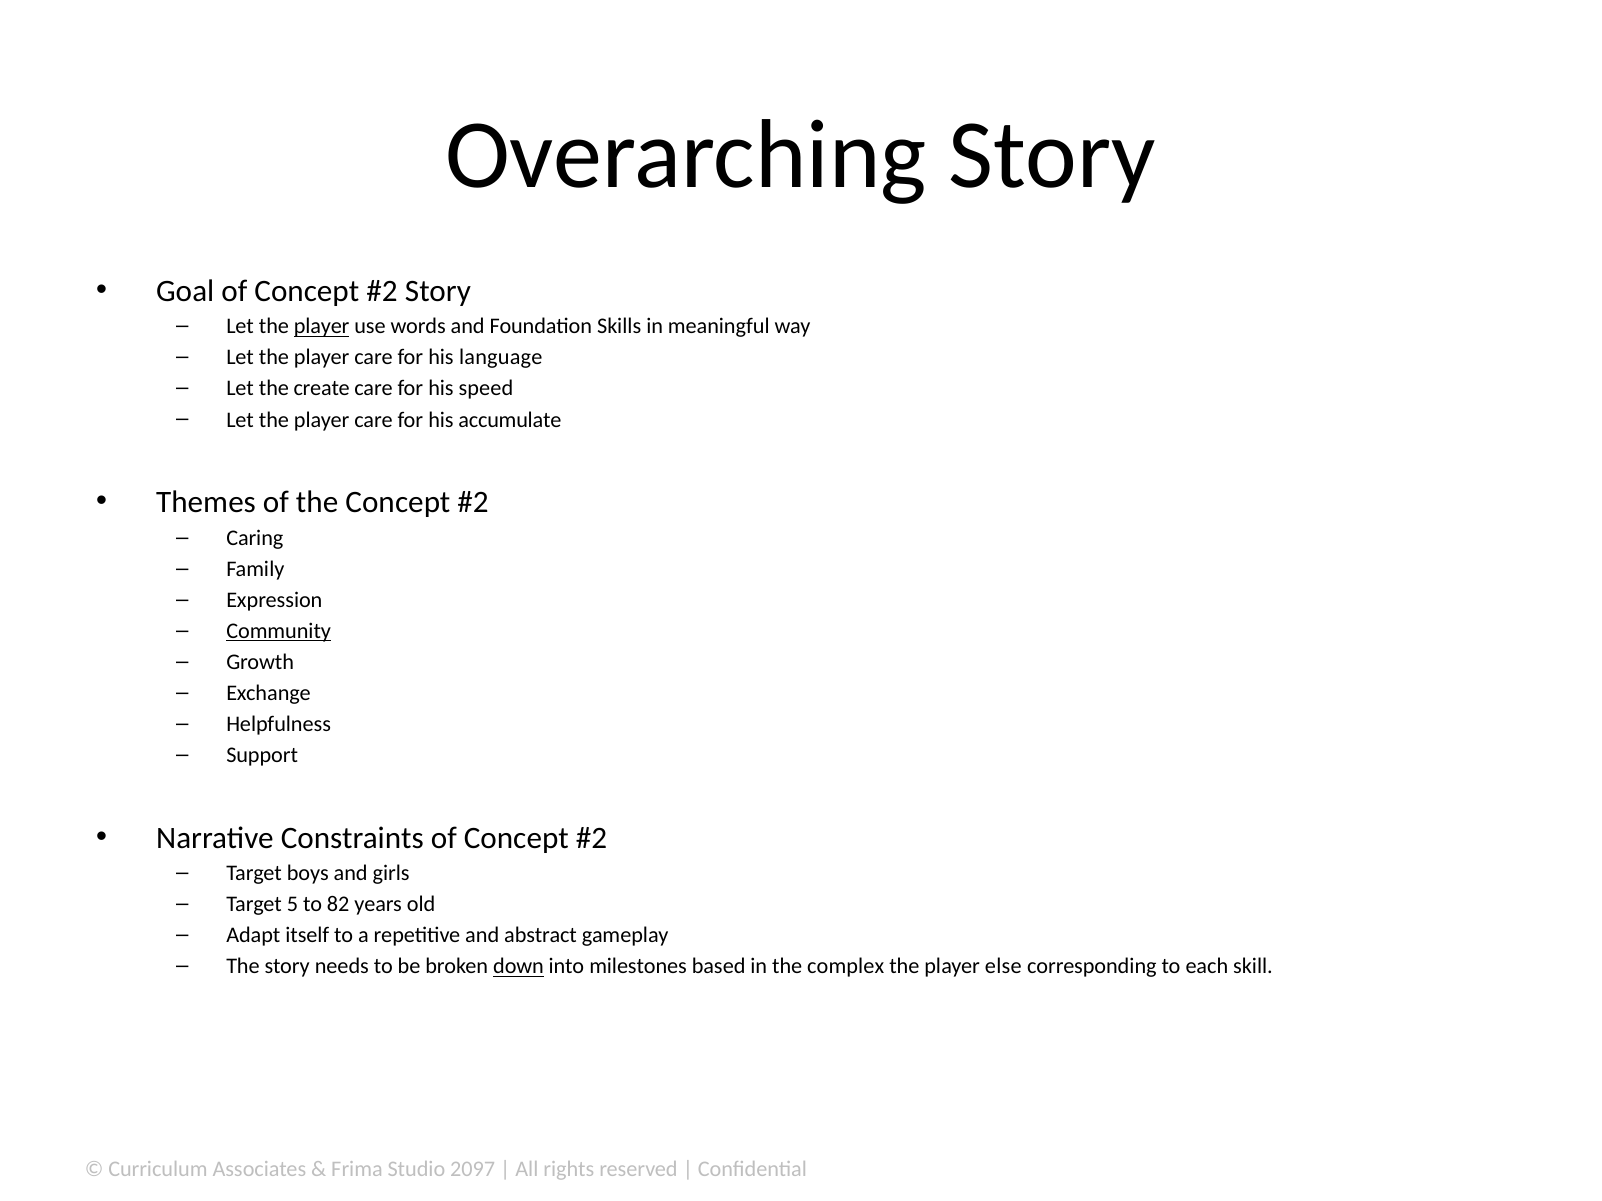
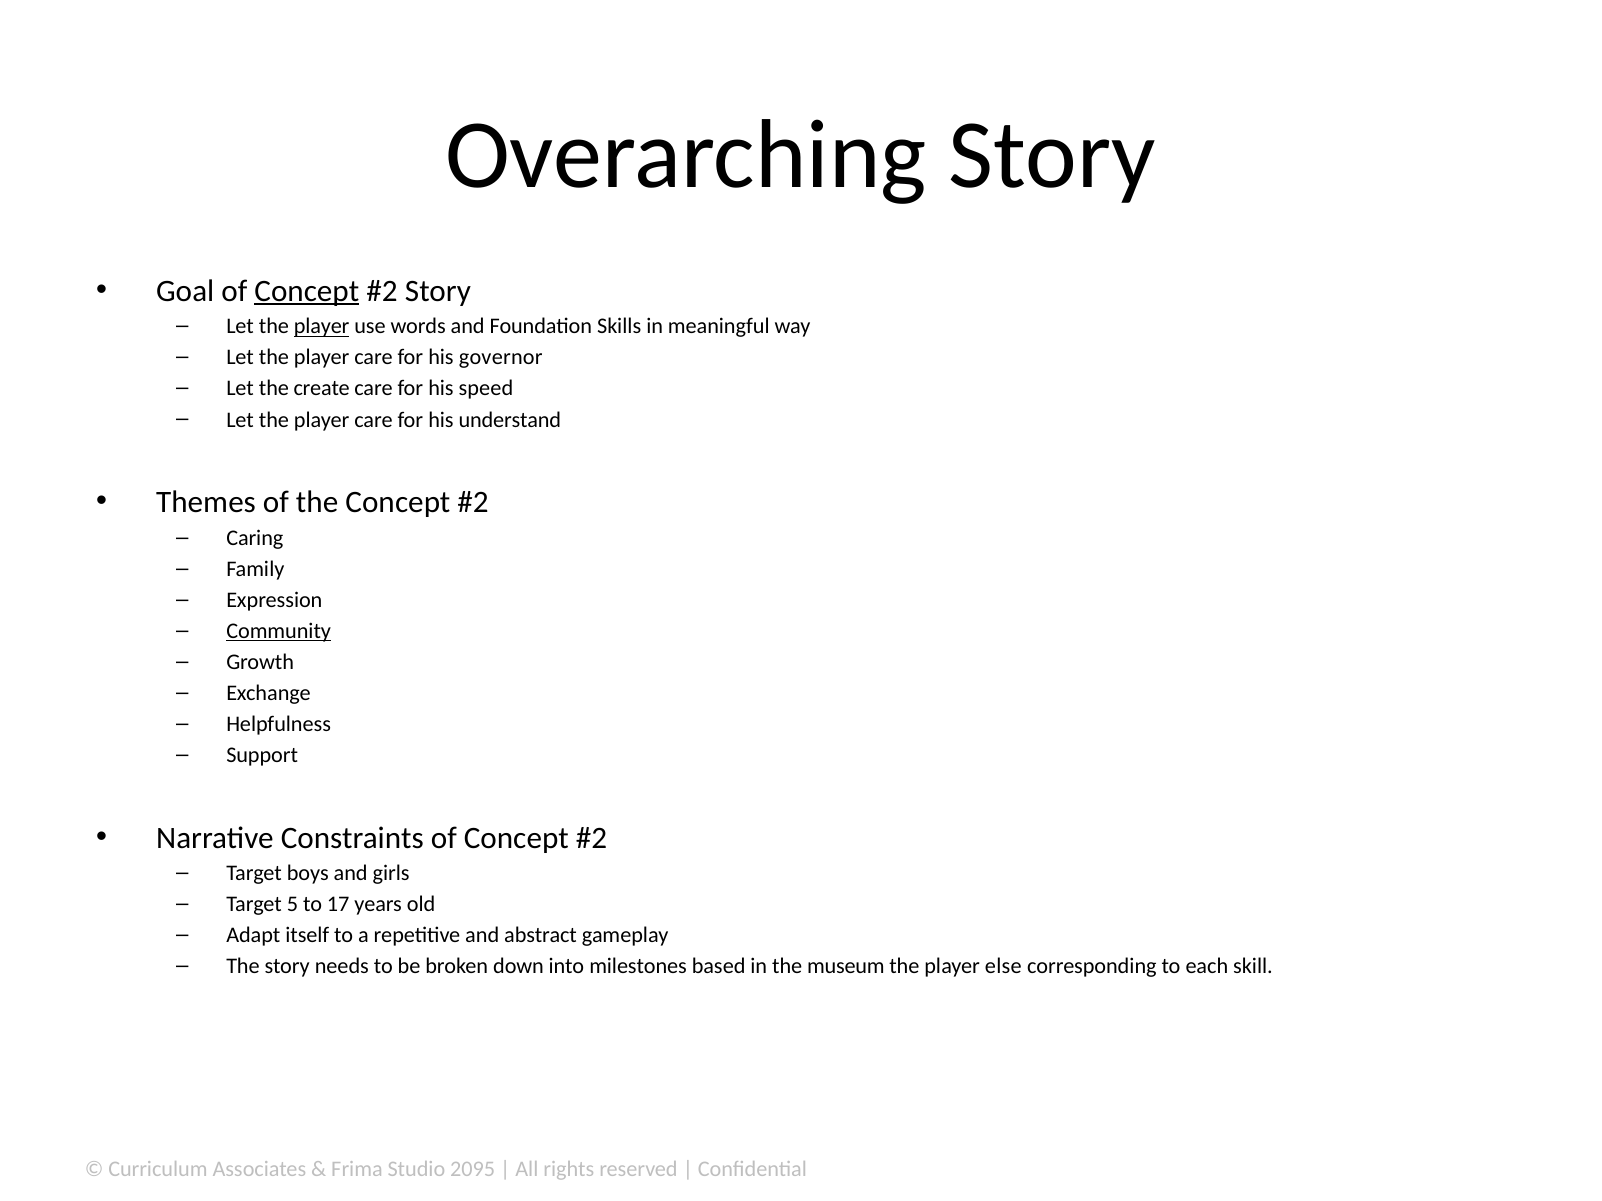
Concept underline: none -> present (307, 291)
language: language -> governor (501, 358)
accumulate: accumulate -> understand (510, 420)
82: 82 -> 17 (338, 905)
down underline: present -> none (519, 967)
complex: complex -> museum (846, 967)
2097: 2097 -> 2095 (473, 1170)
